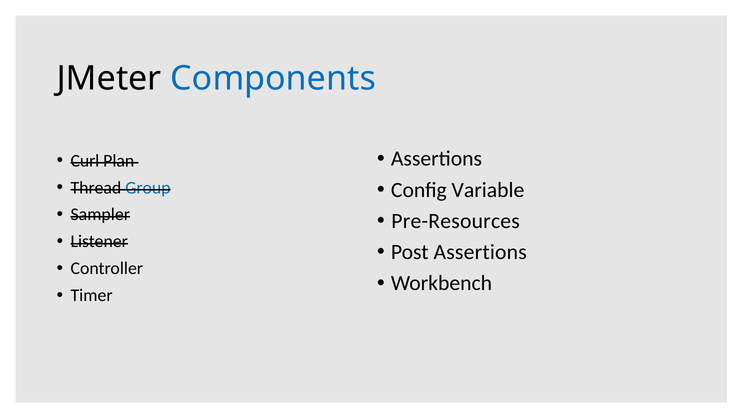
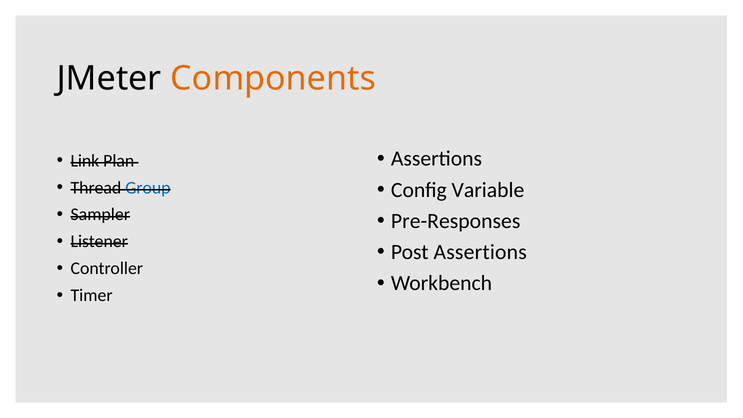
Components colour: blue -> orange (273, 79)
Curl: Curl -> Link (85, 161)
Pre-Resources: Pre-Resources -> Pre-Responses (456, 221)
